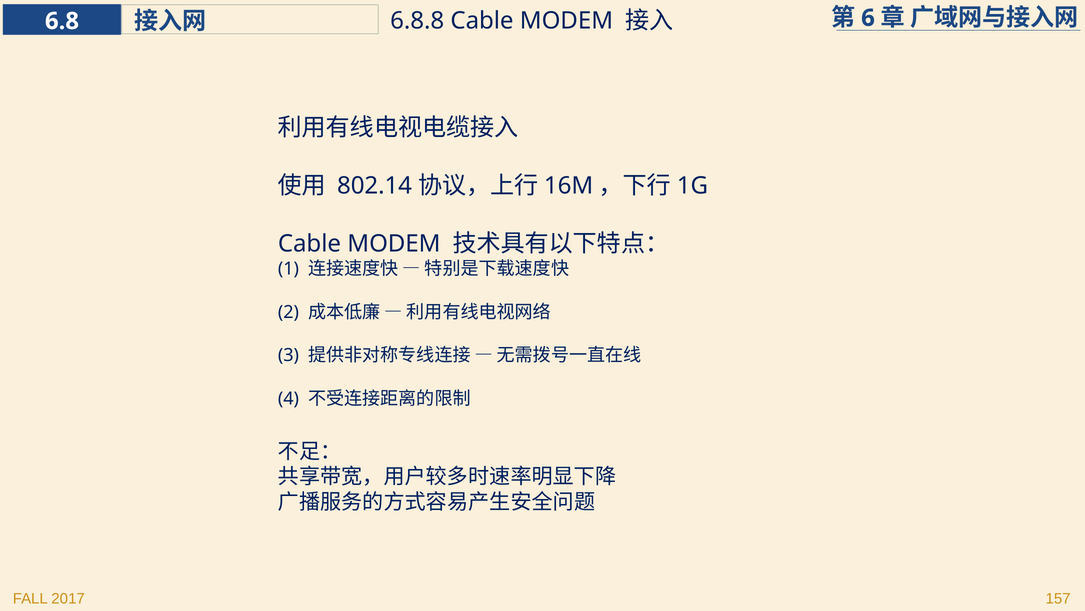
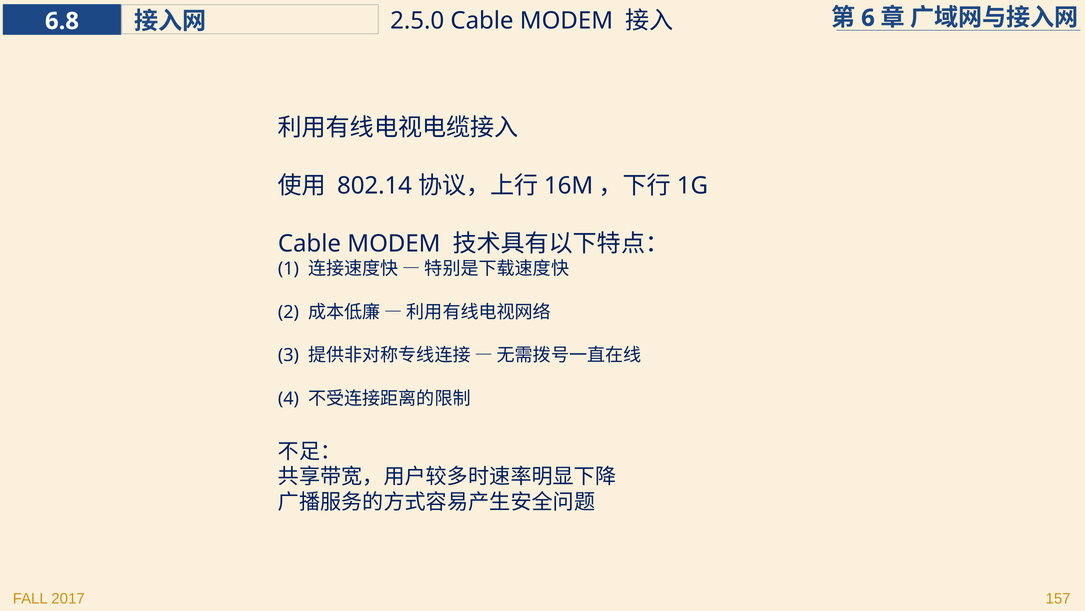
6.8.8: 6.8.8 -> 2.5.0 (417, 21)
